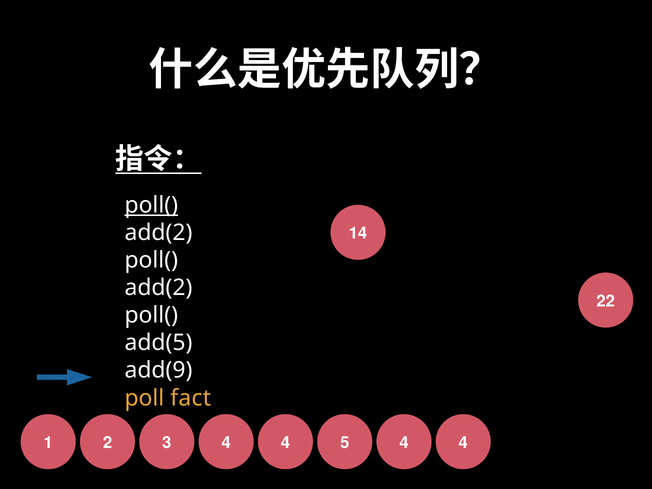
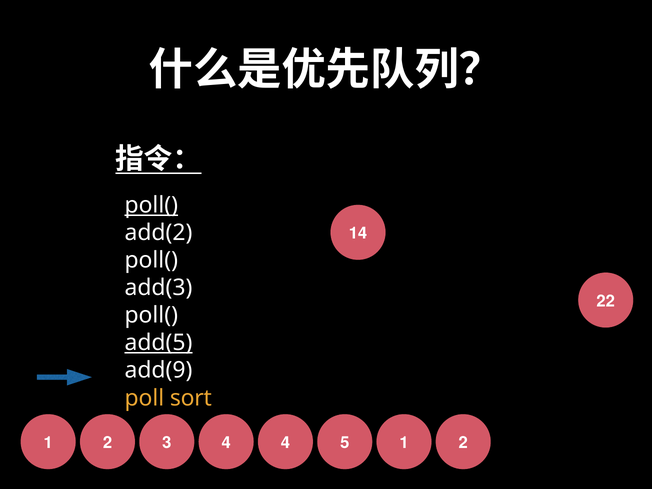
add(2: add(2 -> add(3 (158, 288)
add(5 underline: none -> present (158, 343)
fact: fact -> sort (191, 398)
4 4: 4 -> 1 (404, 443)
5 4: 4 -> 2 (463, 443)
